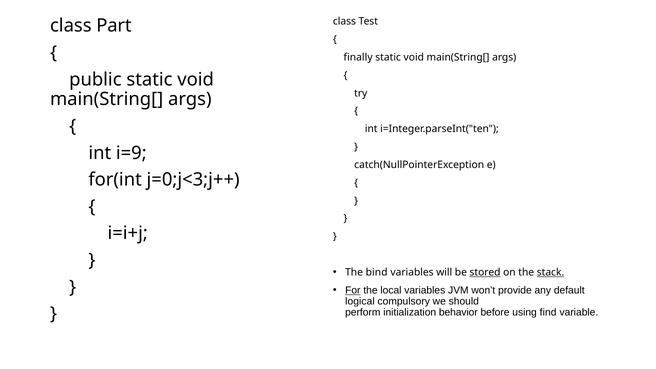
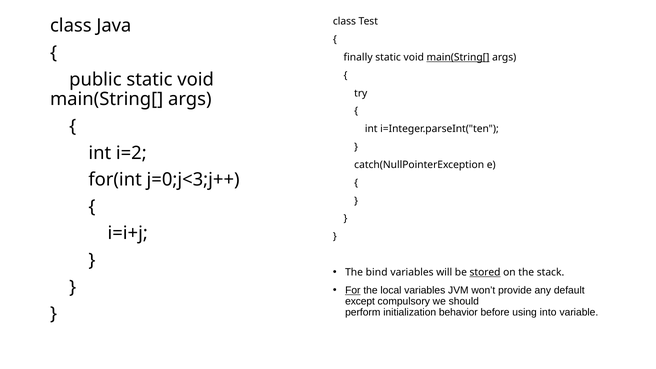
Part: Part -> Java (114, 26)
main(String[ underline: none -> present (458, 57)
i=9: i=9 -> i=2 (131, 153)
stack underline: present -> none (551, 272)
logical: logical -> except (360, 301)
find: find -> into (548, 312)
